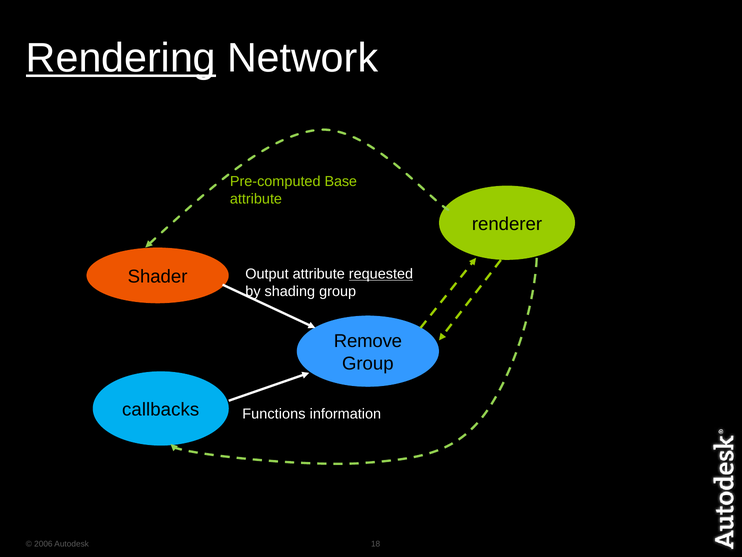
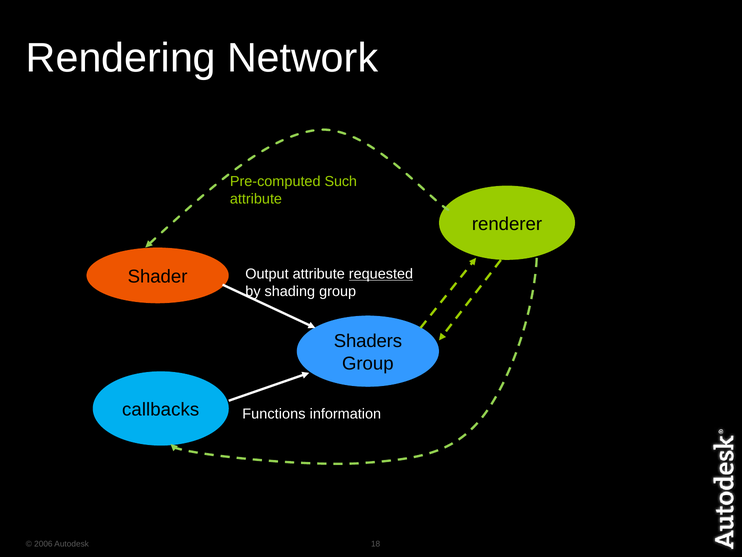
Rendering underline: present -> none (121, 58)
Base: Base -> Such (341, 181)
Remove: Remove -> Shaders (368, 341)
